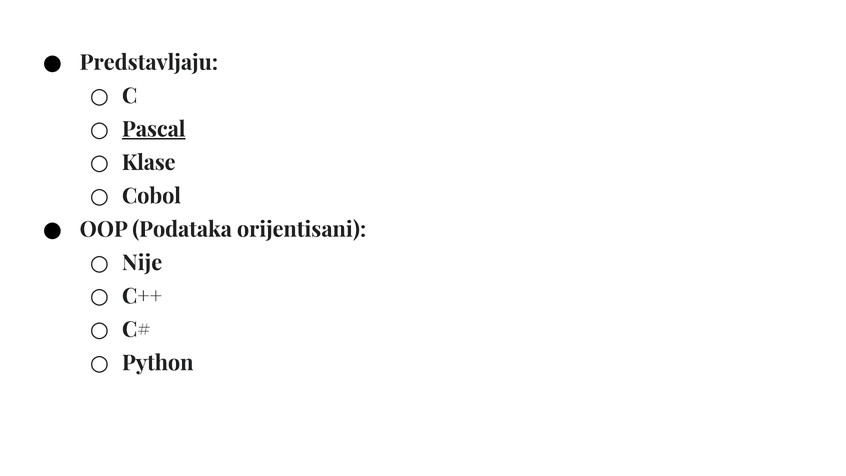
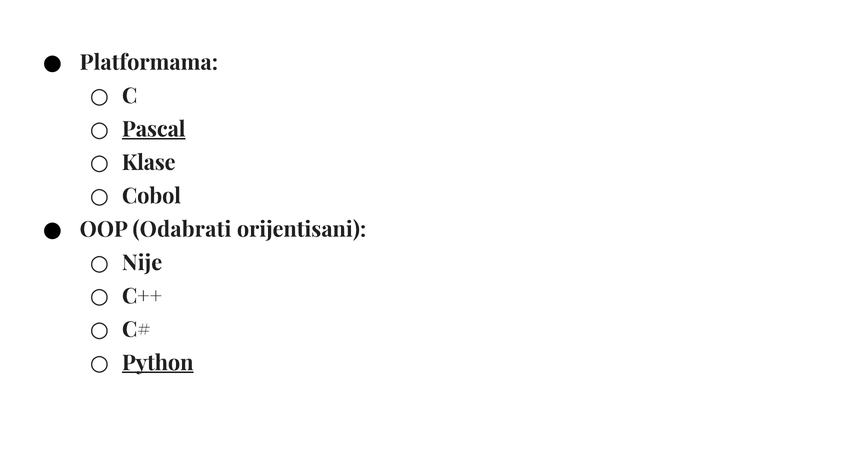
Predstavljaju: Predstavljaju -> Platformama (149, 63)
Podataka: Podataka -> Odabrati (182, 229)
Python underline: none -> present (158, 363)
